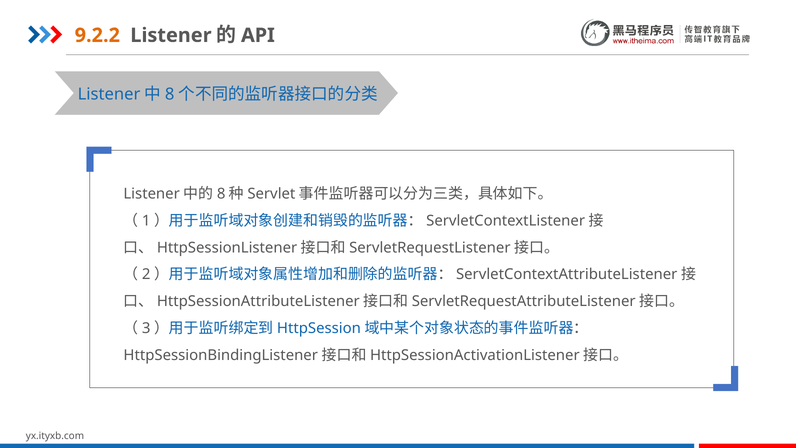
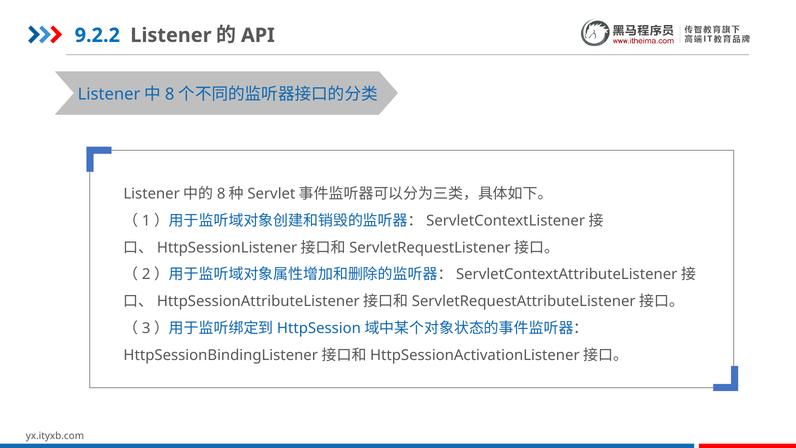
9.2.2 colour: orange -> blue (97, 35)
